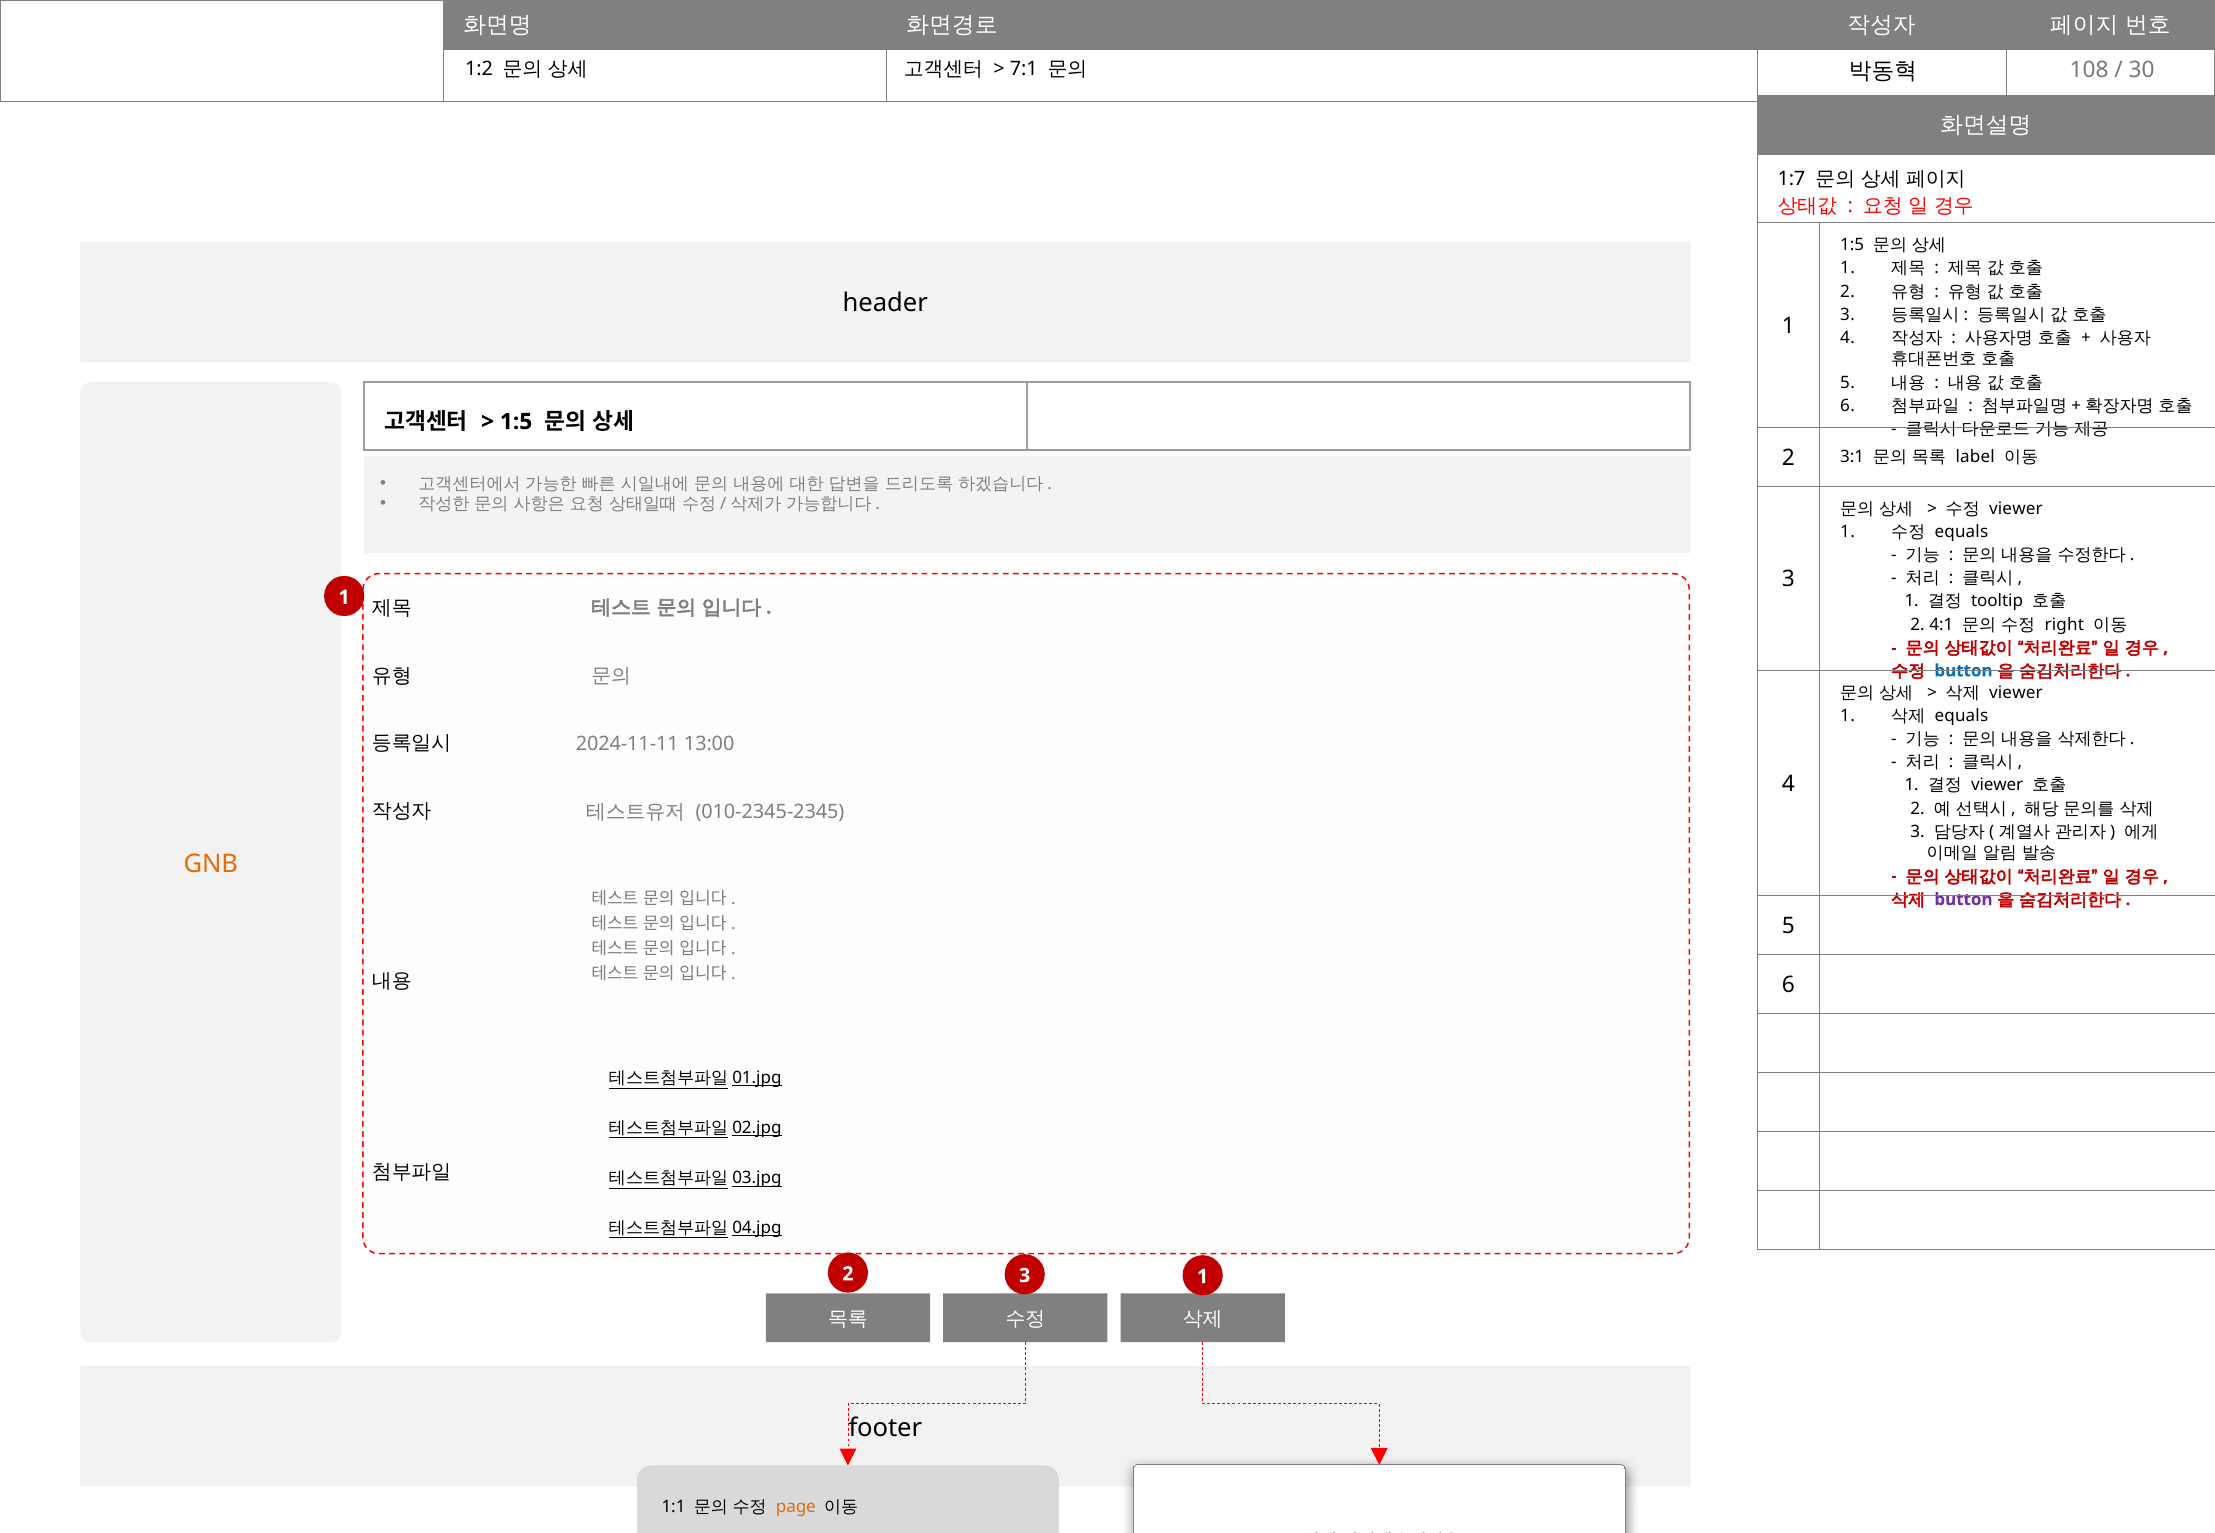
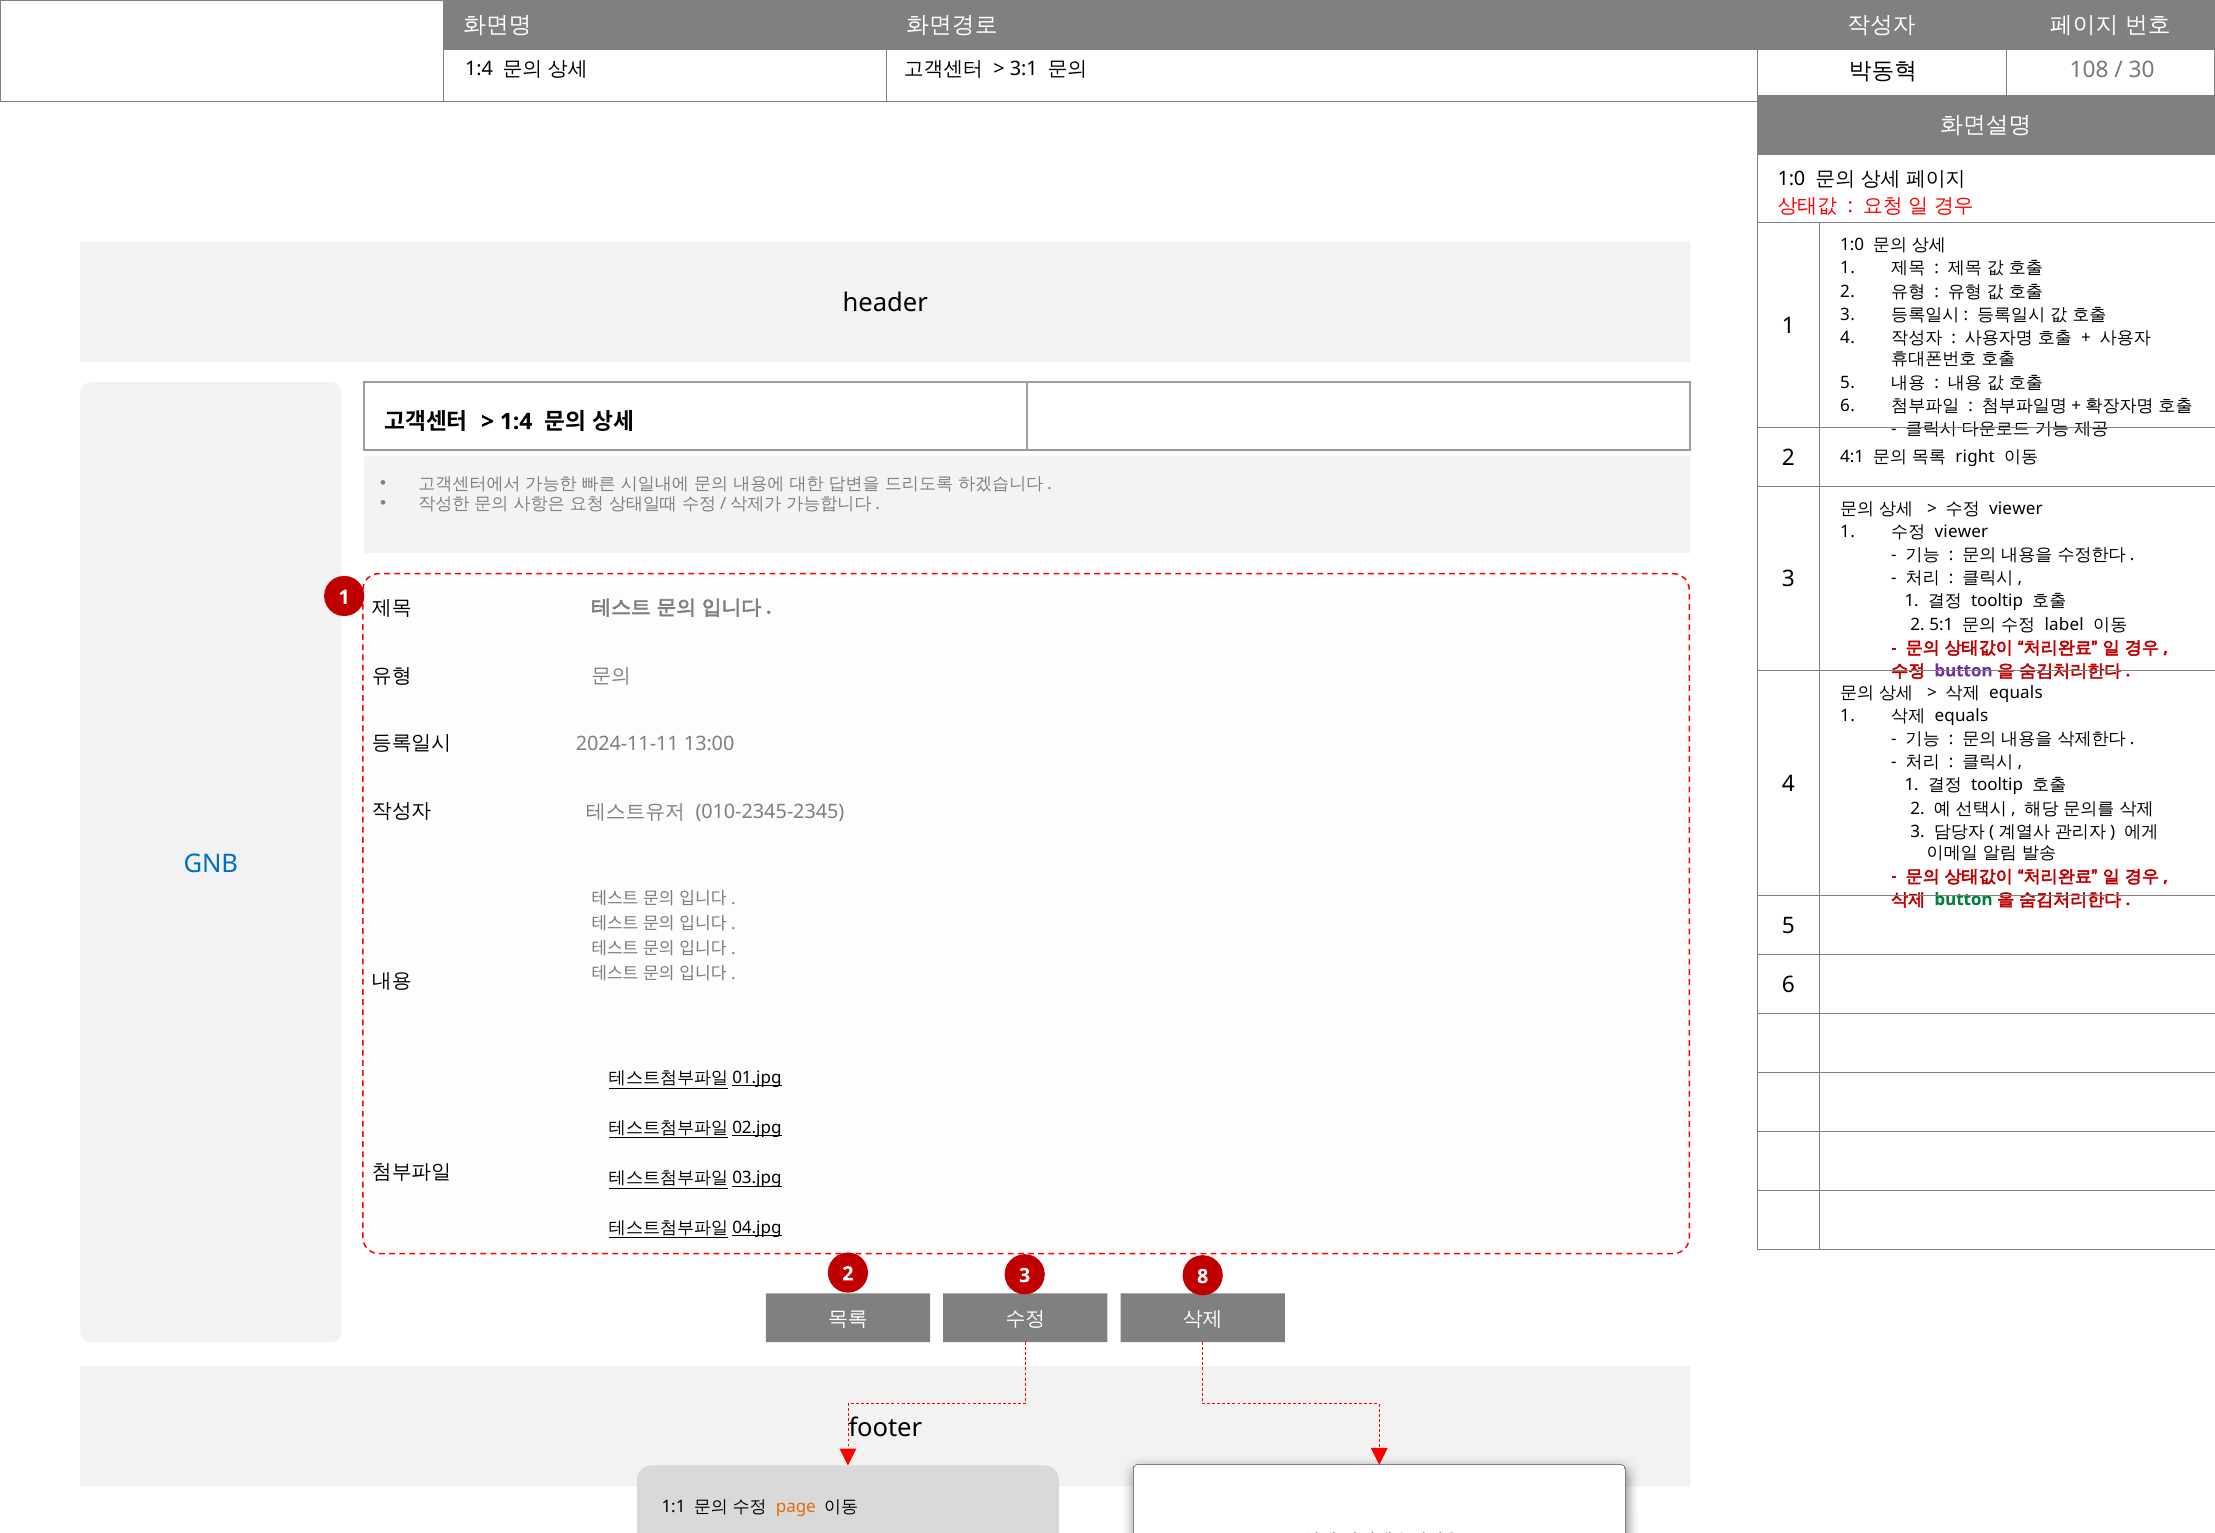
1:2: 1:2 -> 1:4 (479, 69)
7:1: 7:1 -> 3:1 (1024, 69)
1:7: 1:7 -> 1:0 (1791, 179)
1:5: 1:5 -> 1:0 (1852, 245)
1:5: 1:5 -> 1:4 (516, 422)
3:1: 3:1 -> 4:1 (1852, 457)
label: label -> right (1975, 457)
equals: equals -> viewer (1961, 532)
4:1: 4:1 -> 5:1 (1941, 625)
right: right -> label (2064, 625)
button colour: blue -> purple (1963, 671)
viewer: viewer -> equals (2016, 693)
viewer: viewer -> tooltip (1997, 785)
GNB colour: orange -> blue (211, 864)
button colour: purple -> green (1963, 900)
3 1: 1 -> 8 (1203, 1277)
